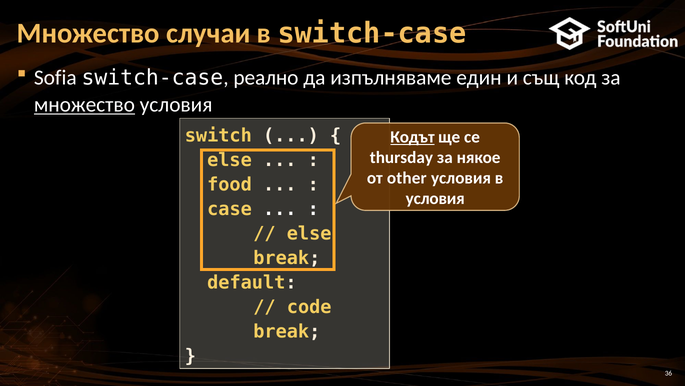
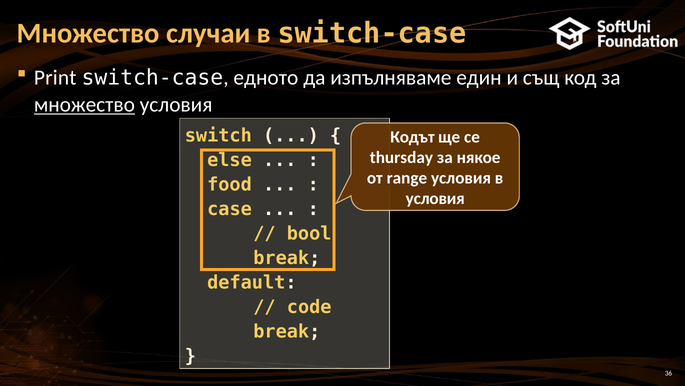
Sofia: Sofia -> Print (55, 78)
реално: реално -> едното (266, 78)
Кодът underline: present -> none (413, 137)
other: other -> range (407, 178)
else: else -> bool (309, 233)
